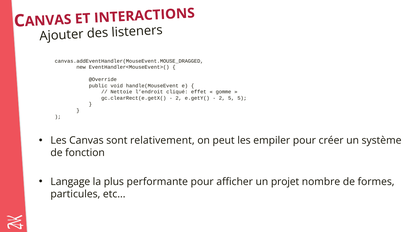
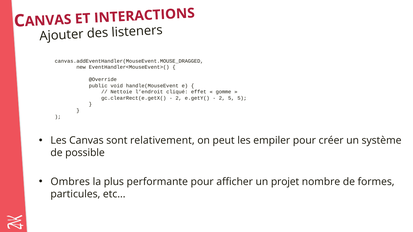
fonction: fonction -> possible (85, 153)
Langage: Langage -> Ombres (70, 182)
